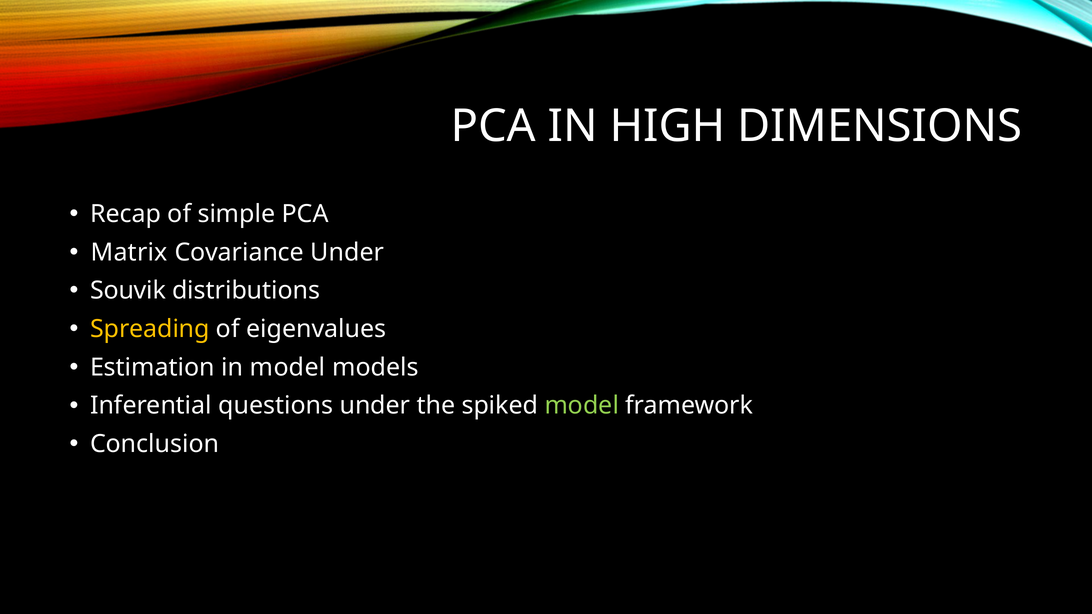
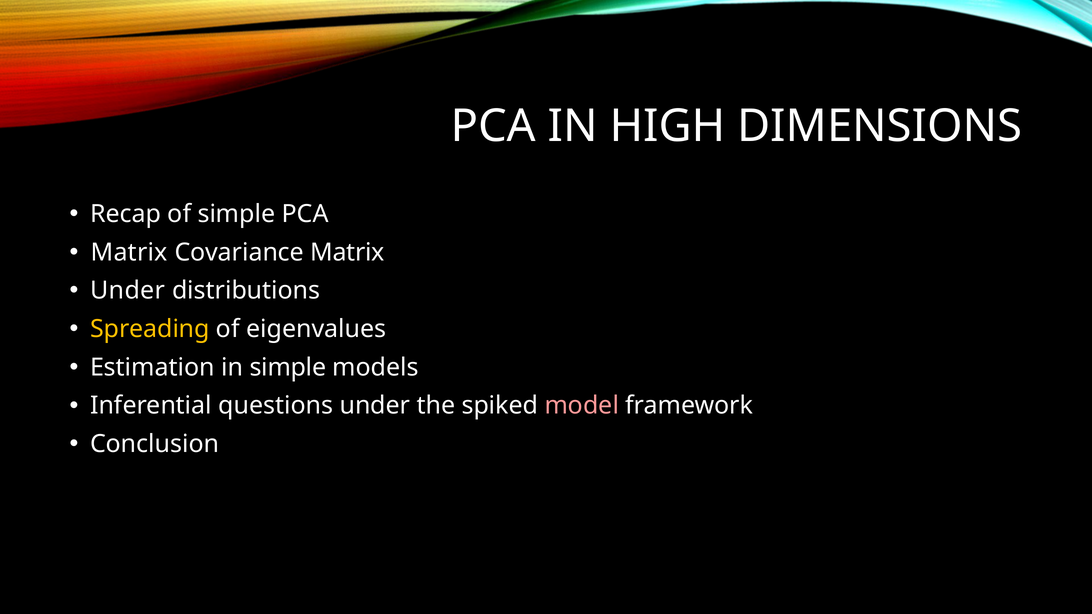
Covariance Under: Under -> Matrix (347, 252)
Souvik: Souvik -> Under (128, 291)
in model: model -> simple (288, 367)
model colour: light green -> pink (582, 406)
